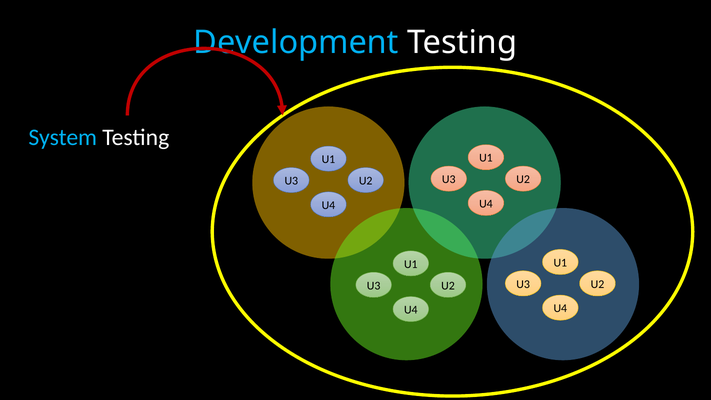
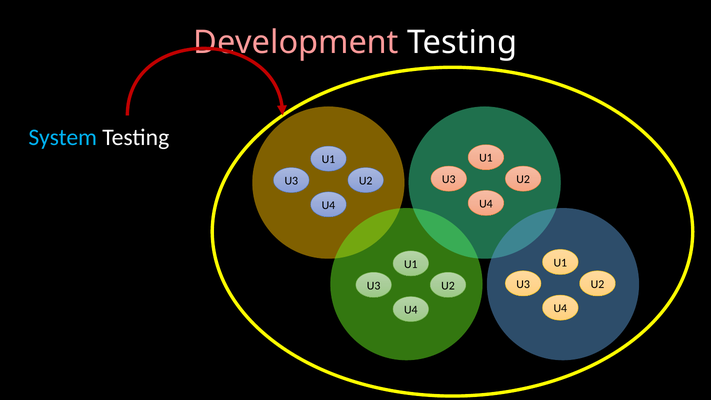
Development colour: light blue -> pink (296, 42)
